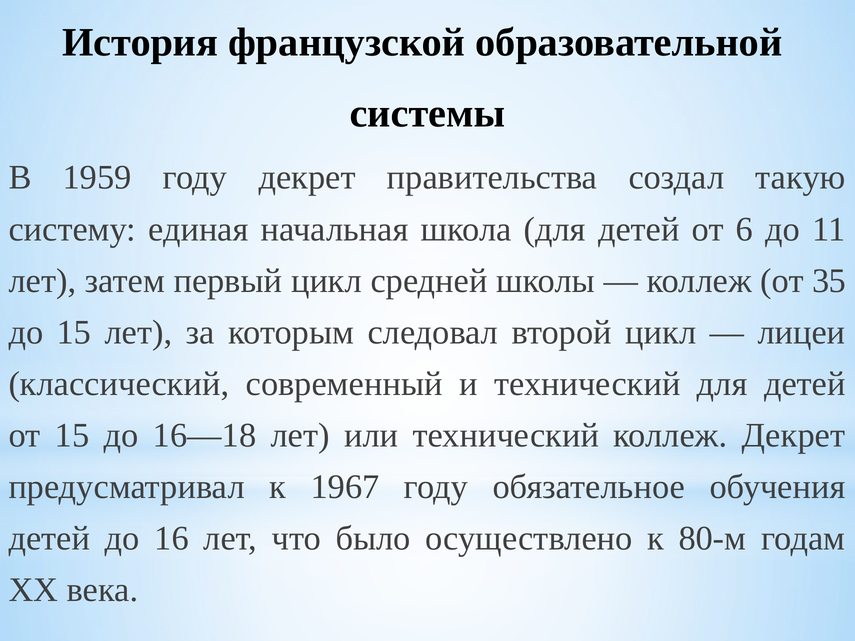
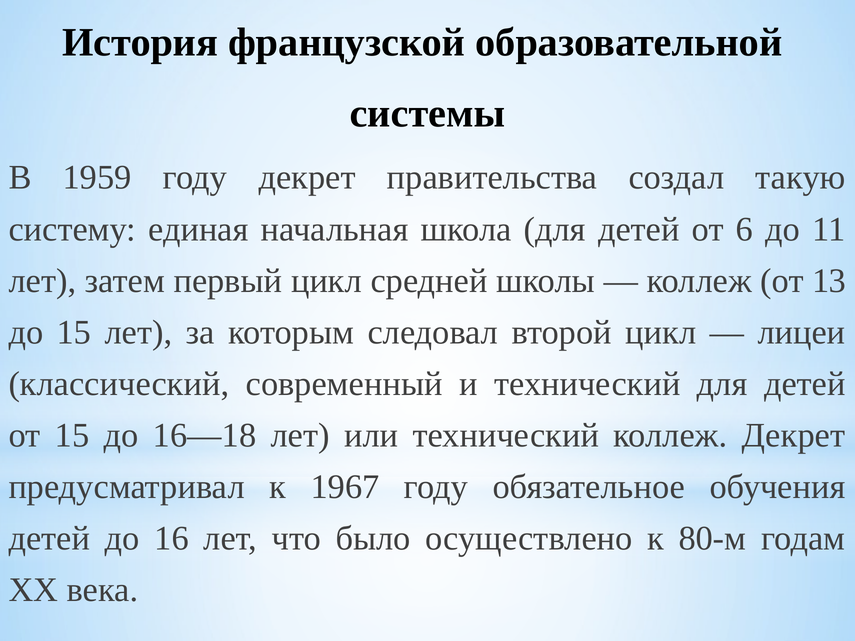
35: 35 -> 13 (829, 281)
